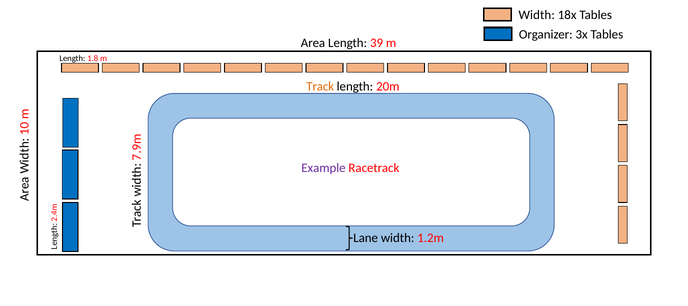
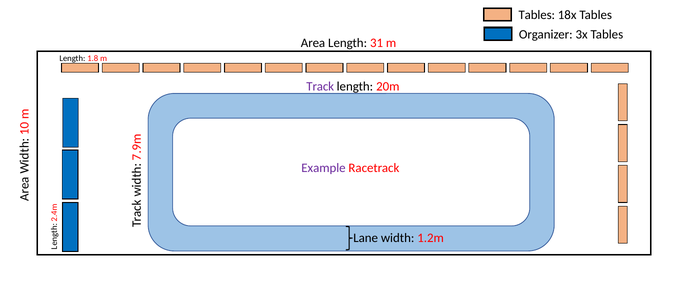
Width: Width -> Tables (537, 15)
39: 39 -> 31 (377, 43)
Track colour: orange -> purple (320, 86)
